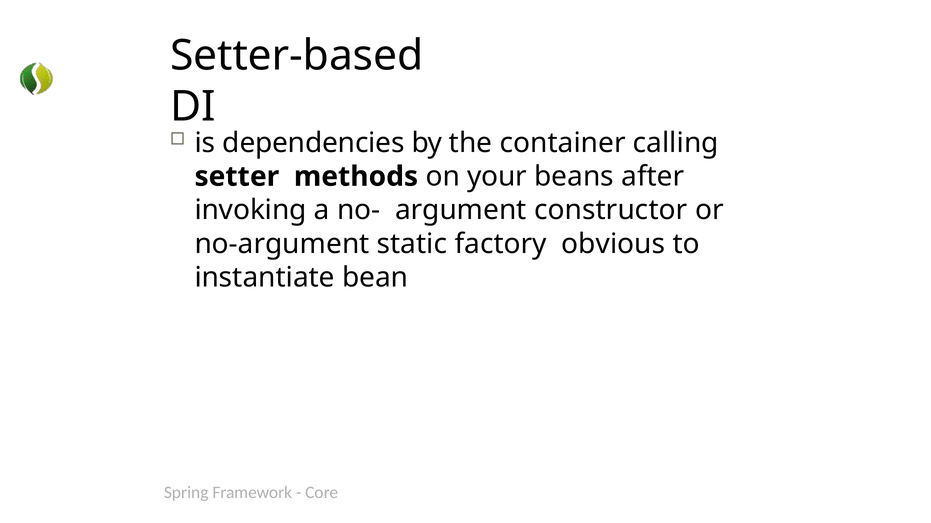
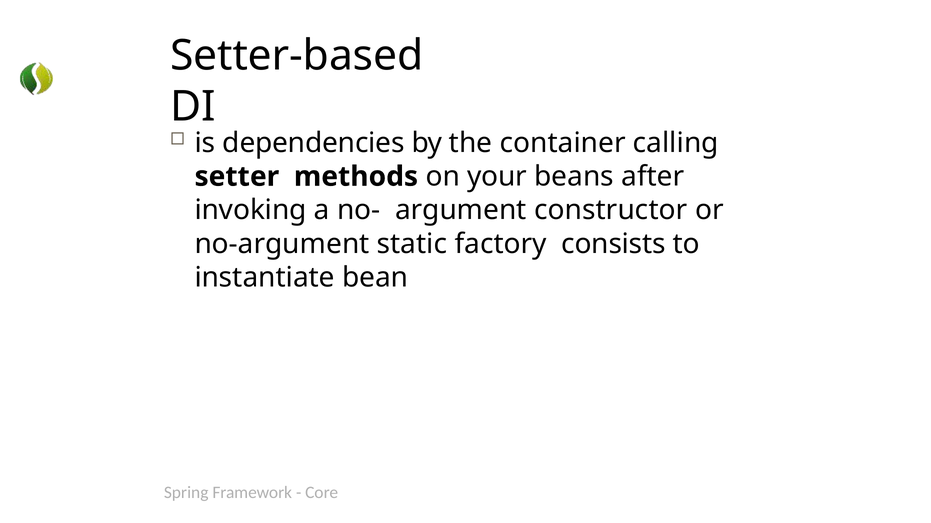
obvious: obvious -> consists (613, 244)
